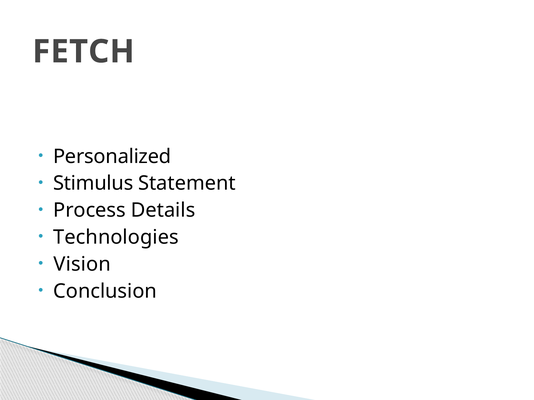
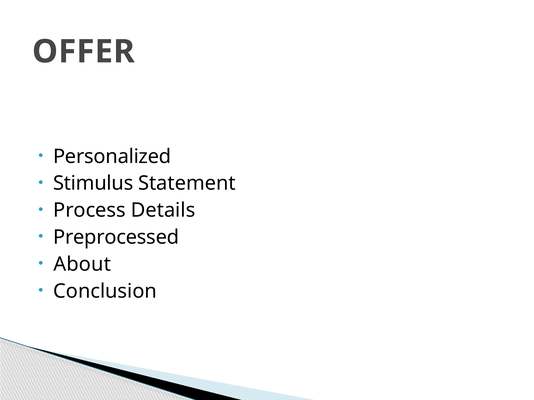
FETCH: FETCH -> OFFER (83, 52)
Technologies: Technologies -> Preprocessed (116, 238)
Vision: Vision -> About (82, 265)
